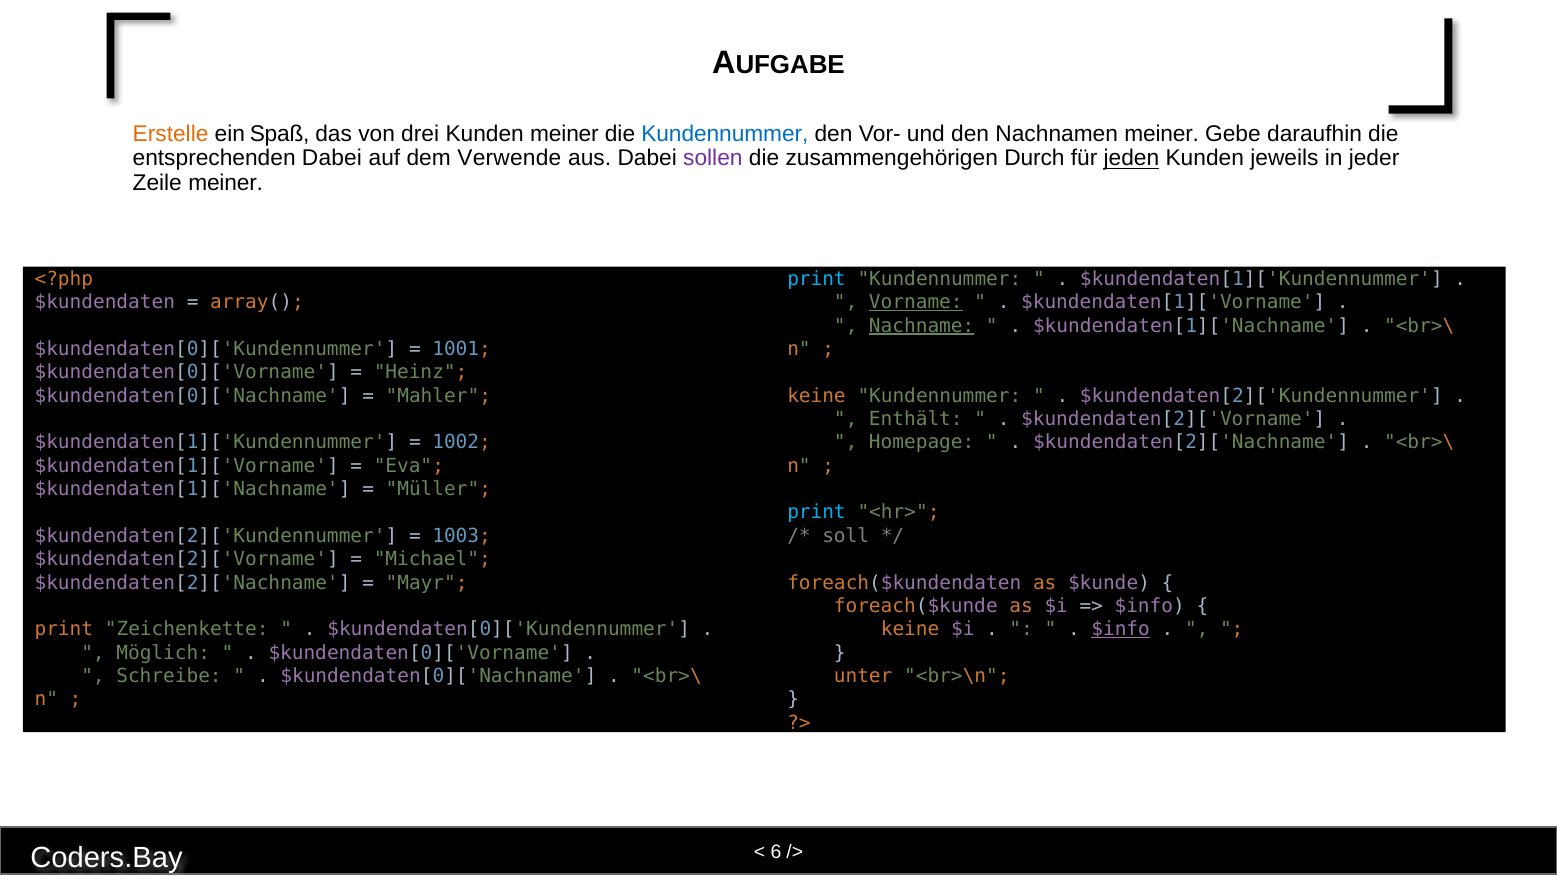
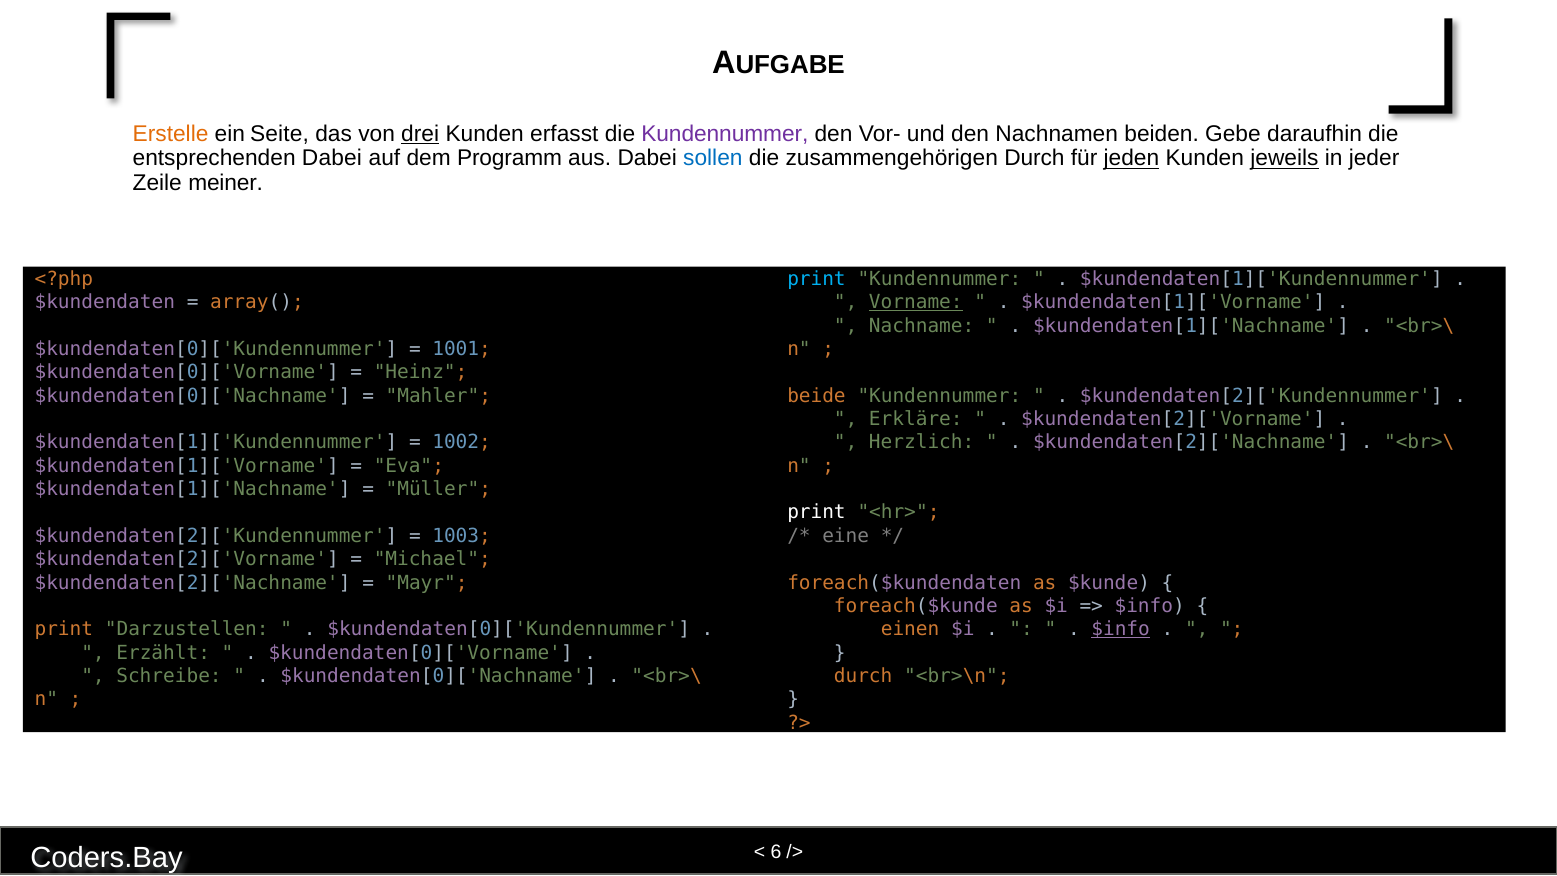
Spaß: Spaß -> Seite (279, 134)
drei underline: none -> present (420, 134)
Kunden meiner: meiner -> erfasst (564, 134)
Kundennummer colour: blue -> purple (725, 134)
Nachnamen meiner: meiner -> beiden (1162, 134)
Verwende: Verwende -> Programm (510, 158)
sollen colour: purple -> blue (713, 158)
jeweils underline: none -> present (1284, 158)
Nachname underline: present -> none (922, 326)
keine: keine -> beide (816, 396)
Enthält: Enthält -> Erkläre (916, 419)
Homepage: Homepage -> Herzlich (922, 442)
print colour: light blue -> white (816, 512)
soll: soll -> eine (846, 536)
Zeichenkette: Zeichenkette -> Darzustellen (187, 629)
keine: keine -> einen (910, 629)
Möglich: Möglich -> Erzählt (163, 653)
unter: unter -> durch (863, 676)
